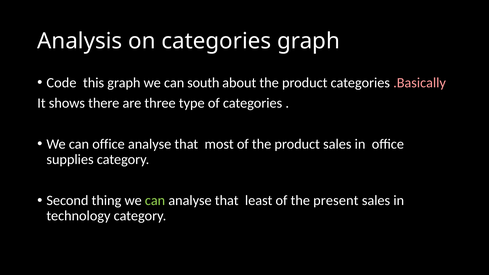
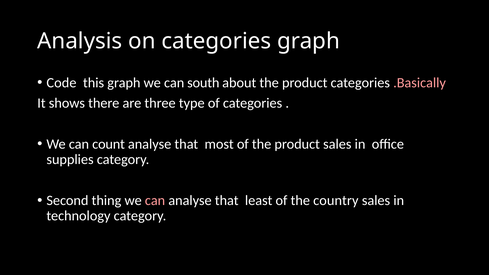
can office: office -> count (109, 144)
can colour: light green -> pink (155, 201)
present: present -> country (336, 201)
